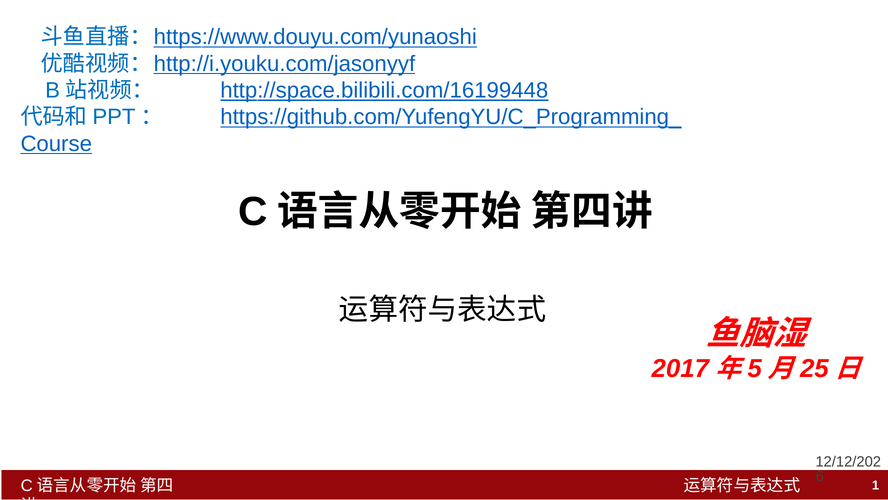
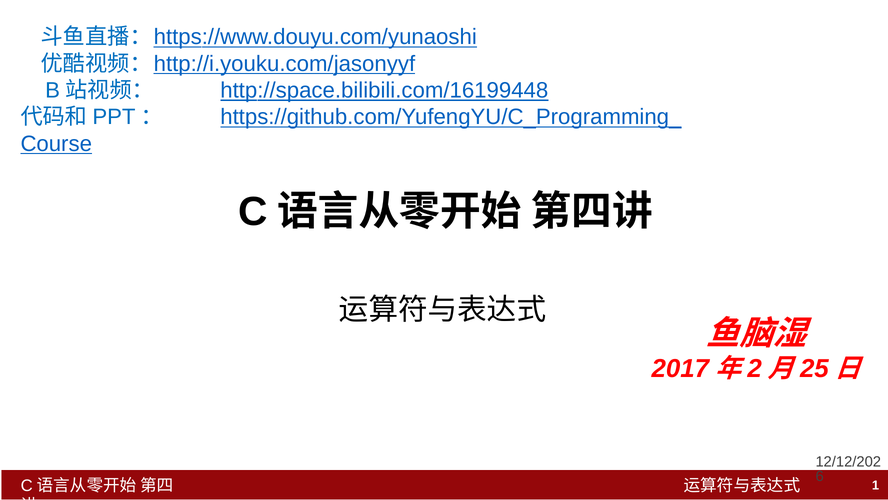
5: 5 -> 2 (755, 368)
